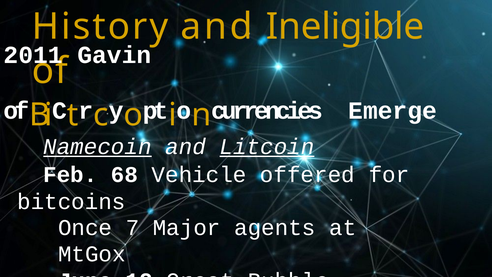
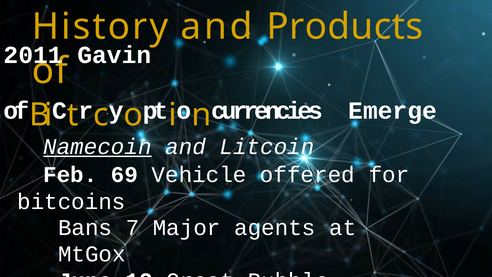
Ineligible: Ineligible -> Products (345, 27)
Litcoin underline: present -> none (267, 146)
68: 68 -> 69 (124, 174)
Once: Once -> Bans (85, 228)
